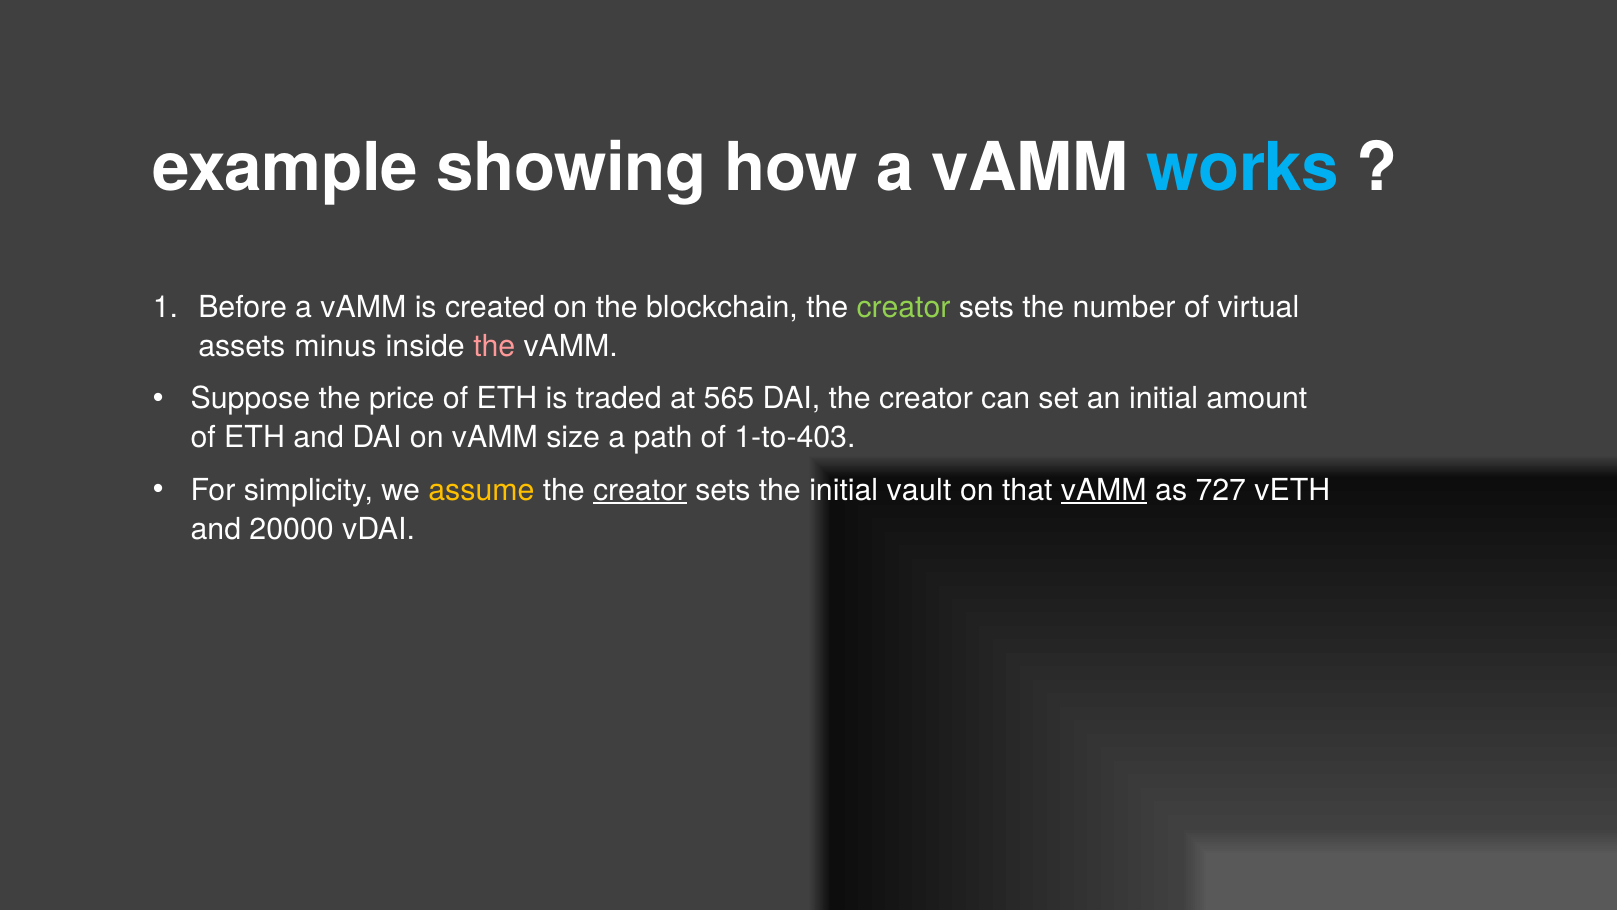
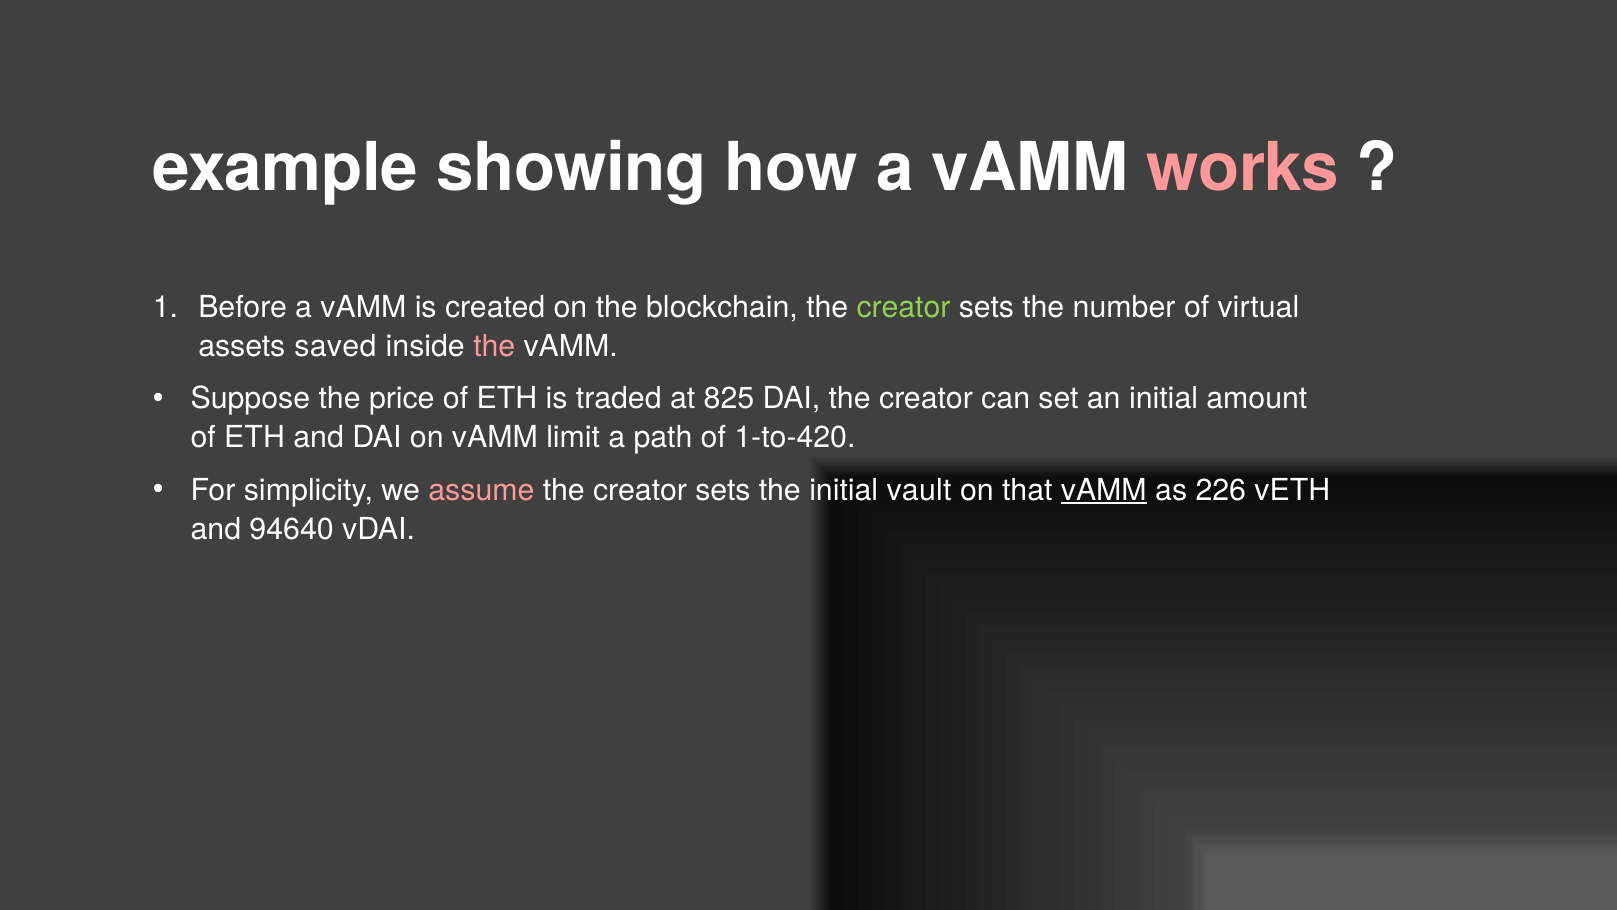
works colour: light blue -> pink (1243, 168)
minus: minus -> saved (335, 346)
565: 565 -> 825 (729, 399)
size: size -> limit (573, 438)
1-to-403: 1-to-403 -> 1-to-420 (795, 438)
assume colour: yellow -> pink (481, 490)
creator underline: present -> none (640, 490)
727: 727 -> 226 (1221, 490)
20000: 20000 -> 94640 (292, 529)
